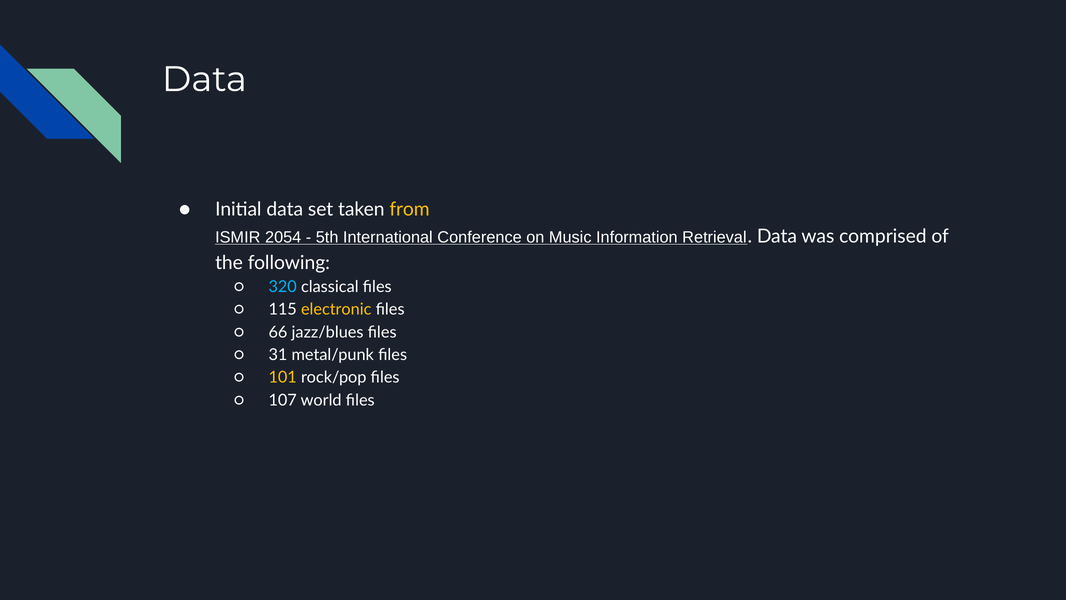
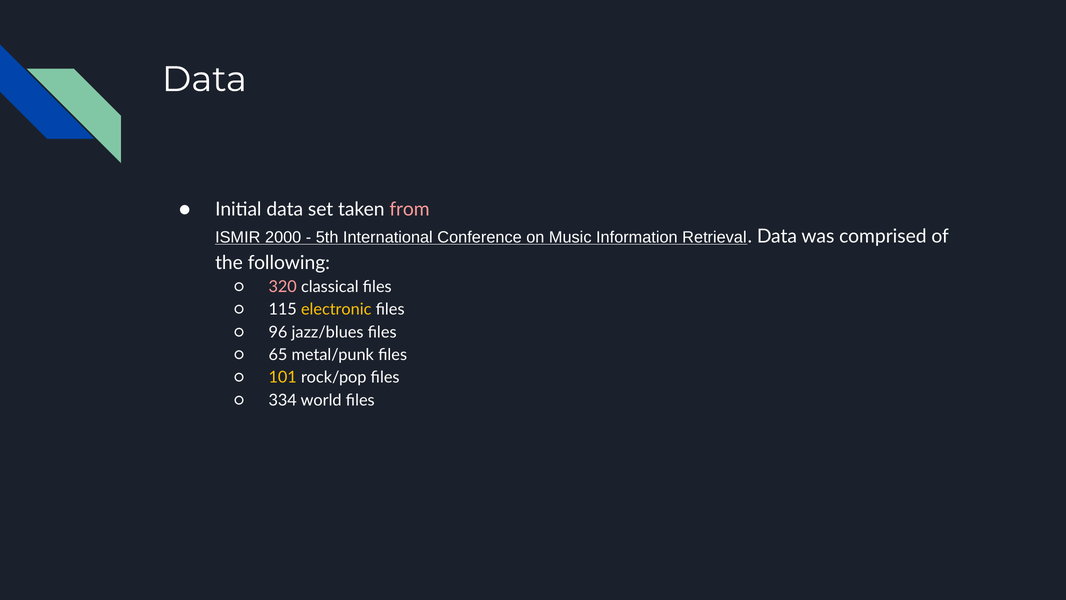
from colour: yellow -> pink (410, 209)
2054: 2054 -> 2000 (283, 237)
320 colour: light blue -> pink (283, 287)
66: 66 -> 96 (278, 332)
31: 31 -> 65 (278, 355)
107: 107 -> 334 (283, 400)
